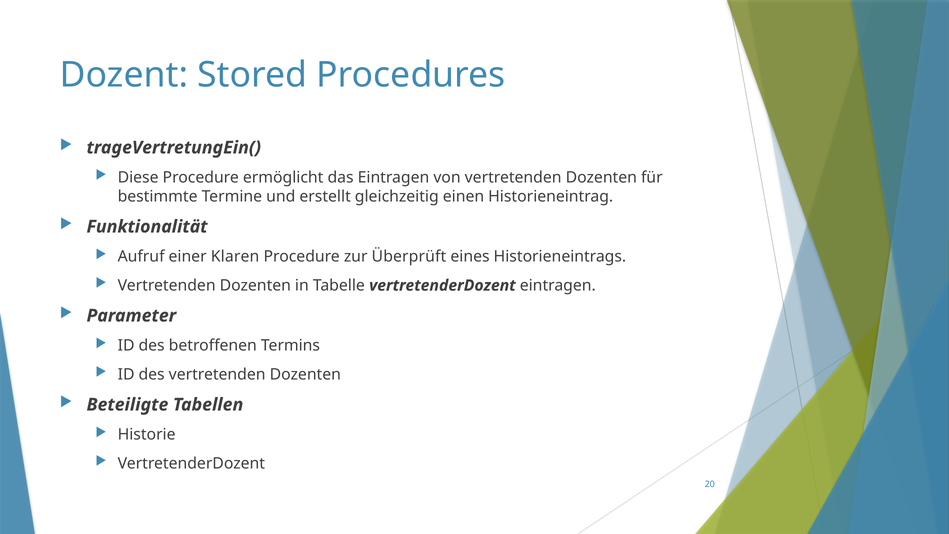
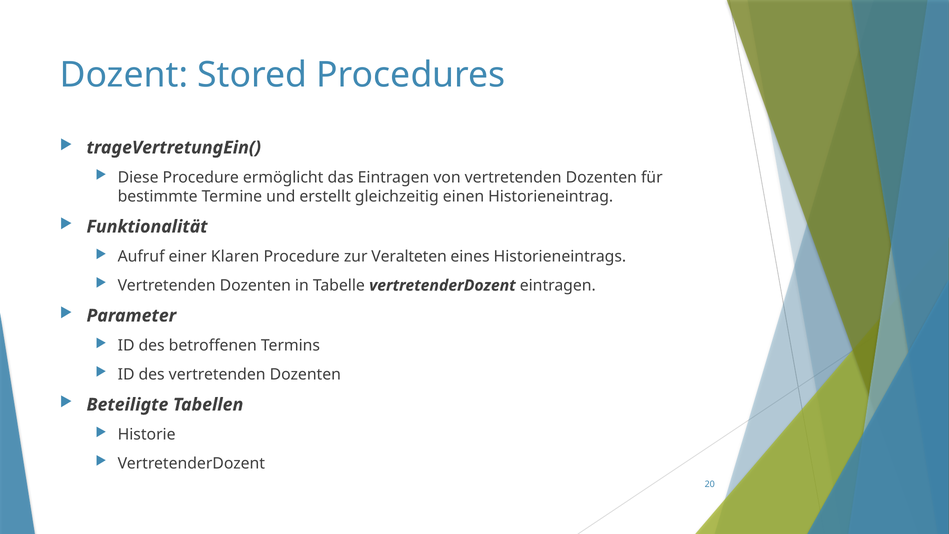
Überprüft: Überprüft -> Veralteten (409, 257)
